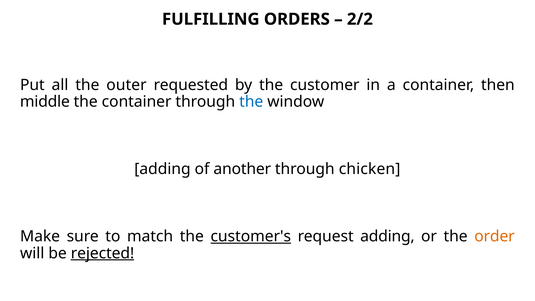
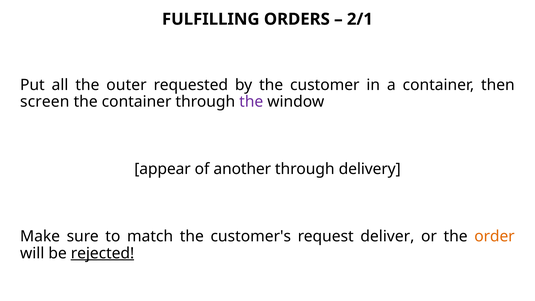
2/2: 2/2 -> 2/1 (360, 19)
middle: middle -> screen (45, 102)
the colour: blue -> purple (251, 102)
adding: adding -> appear (162, 169)
chicken: chicken -> delivery (370, 169)
customer's underline: present -> none (251, 236)
request adding: adding -> deliver (387, 236)
